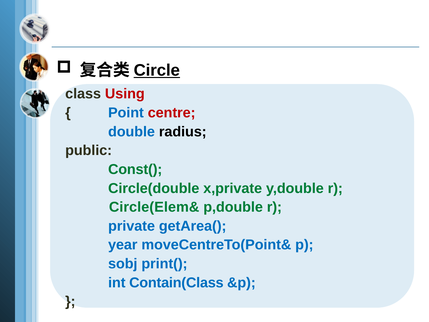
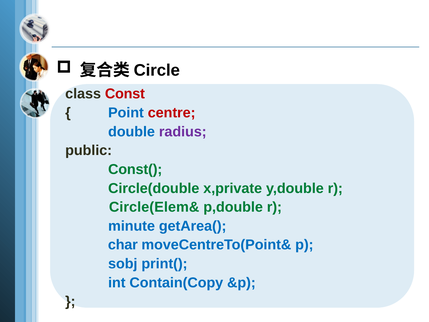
Circle underline: present -> none (157, 70)
Using: Using -> Const (125, 94)
radius colour: black -> purple (183, 132)
private: private -> minute (132, 226)
year: year -> char (123, 245)
Contain(Class: Contain(Class -> Contain(Copy (176, 282)
